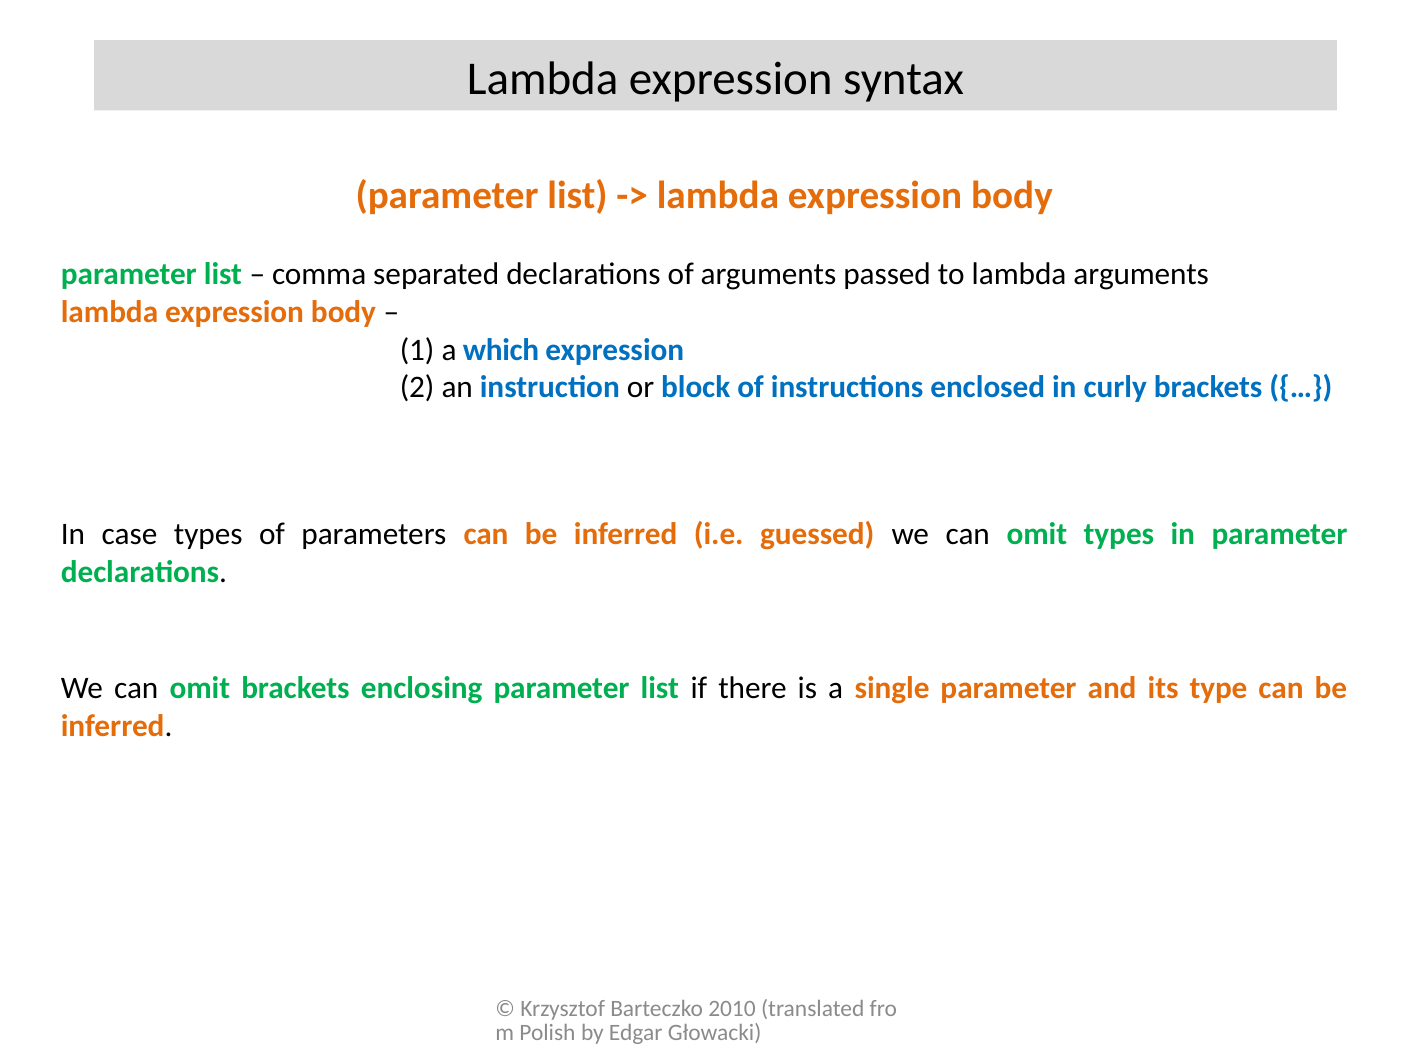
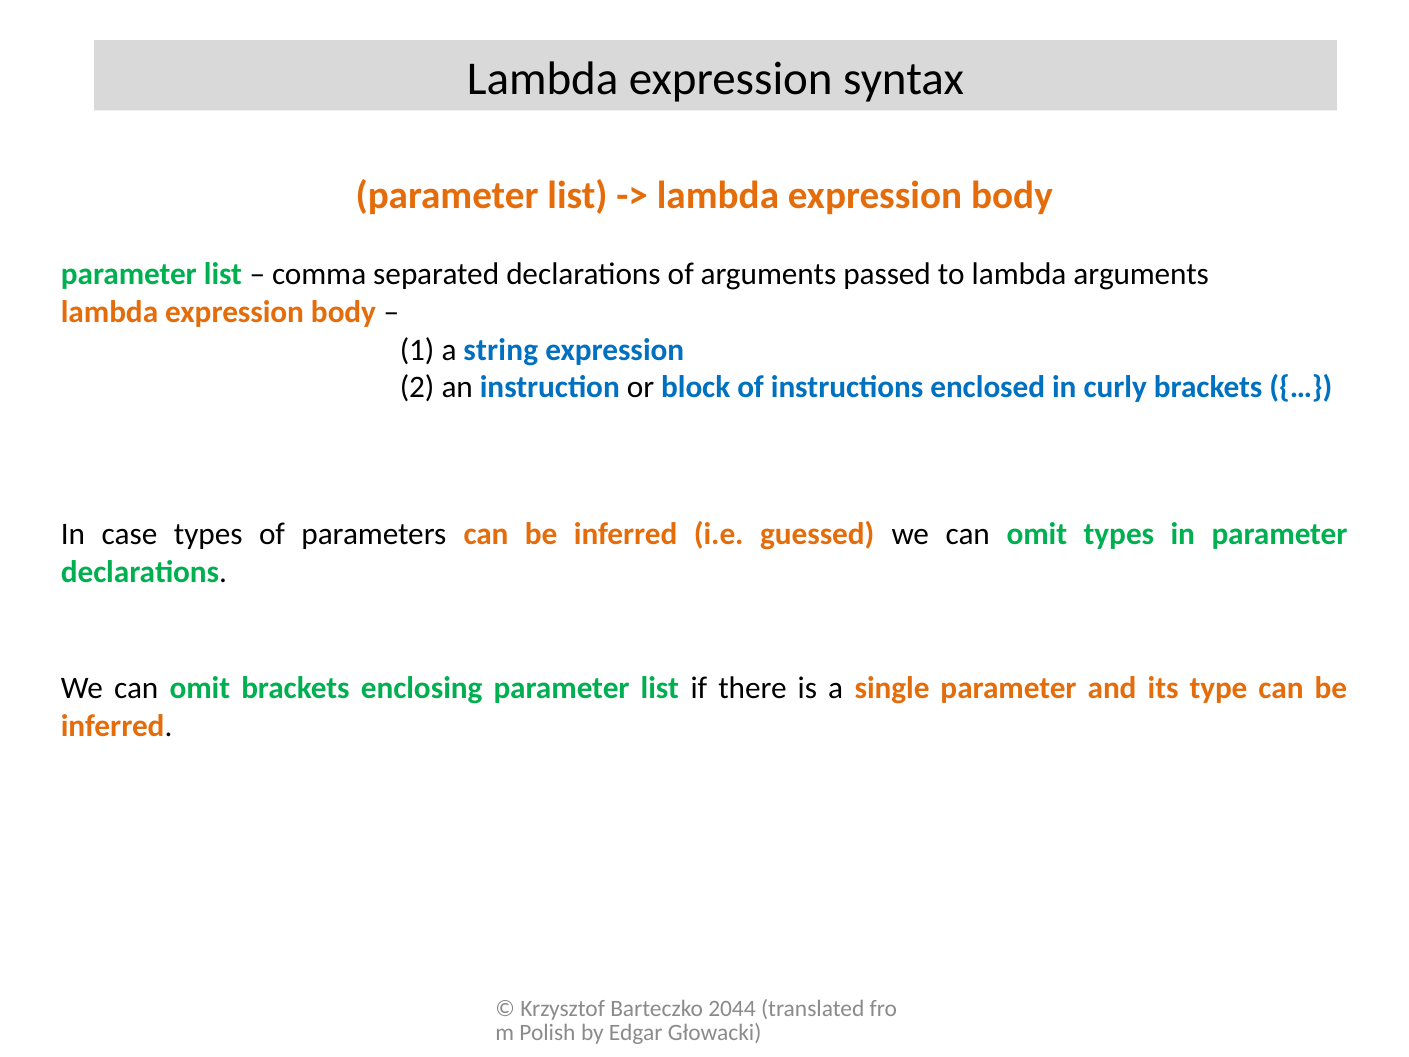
which: which -> string (501, 350)
2010: 2010 -> 2044 (732, 1009)
